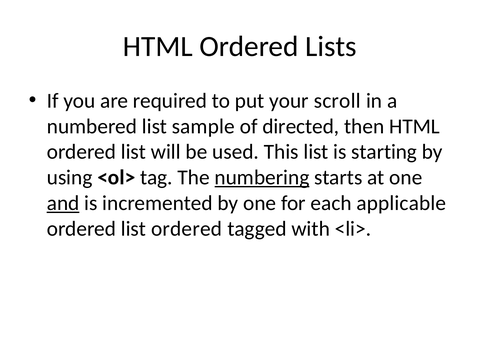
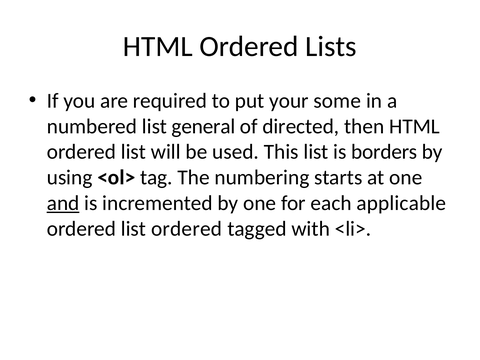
scroll: scroll -> some (337, 101)
sample: sample -> general (203, 126)
starting: starting -> borders (384, 152)
numbering underline: present -> none (262, 178)
